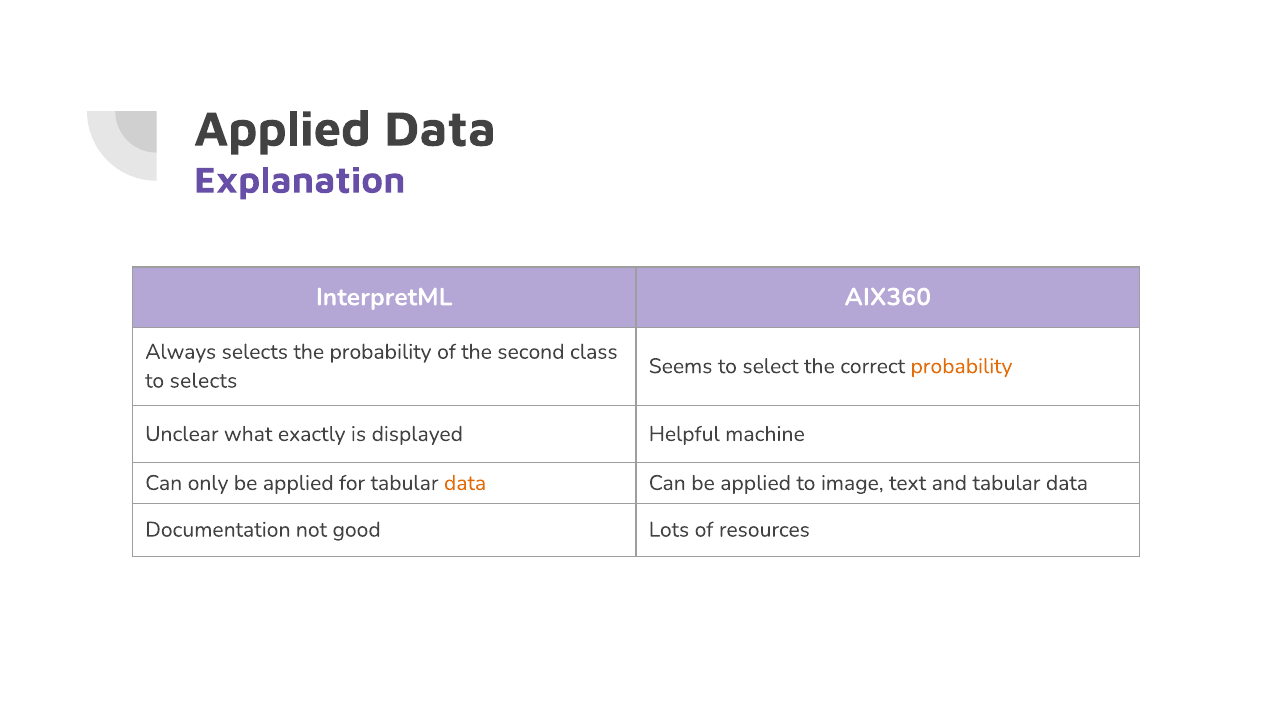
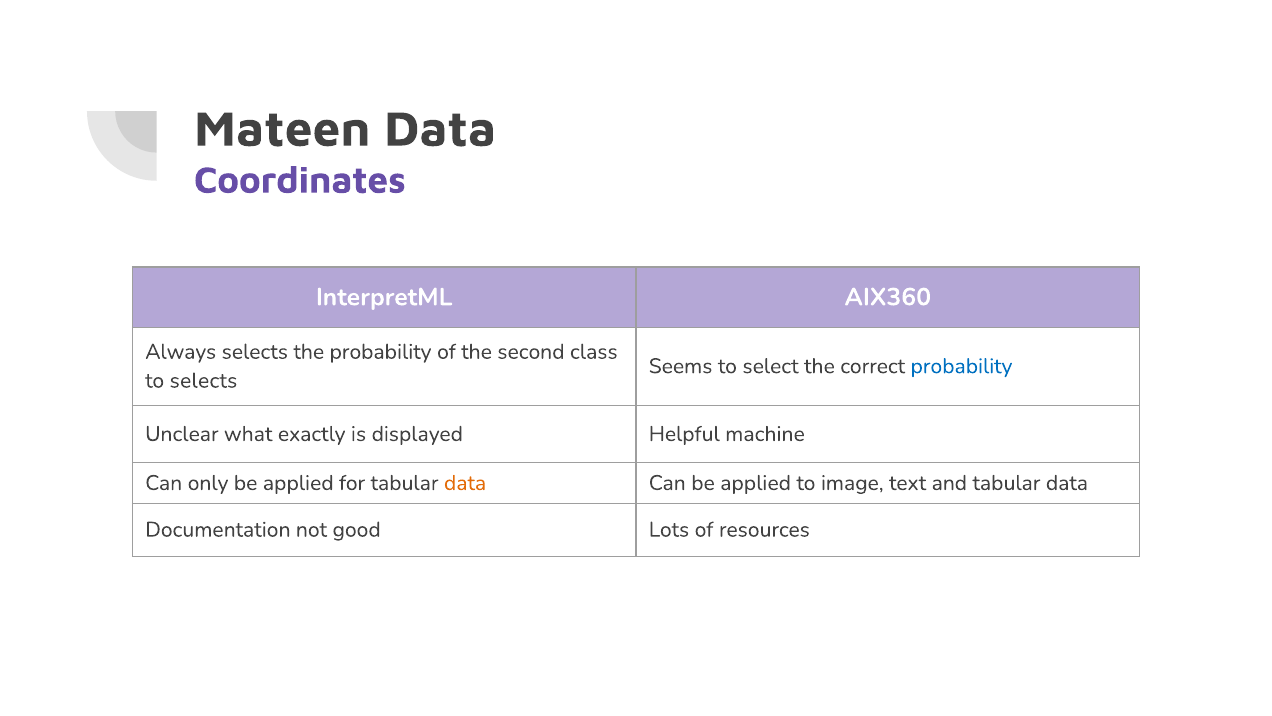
Applied: Applied -> Mateen (282, 129)
Explanation: Explanation -> Coordinates (300, 180)
probability colour: orange -> blue (961, 366)
